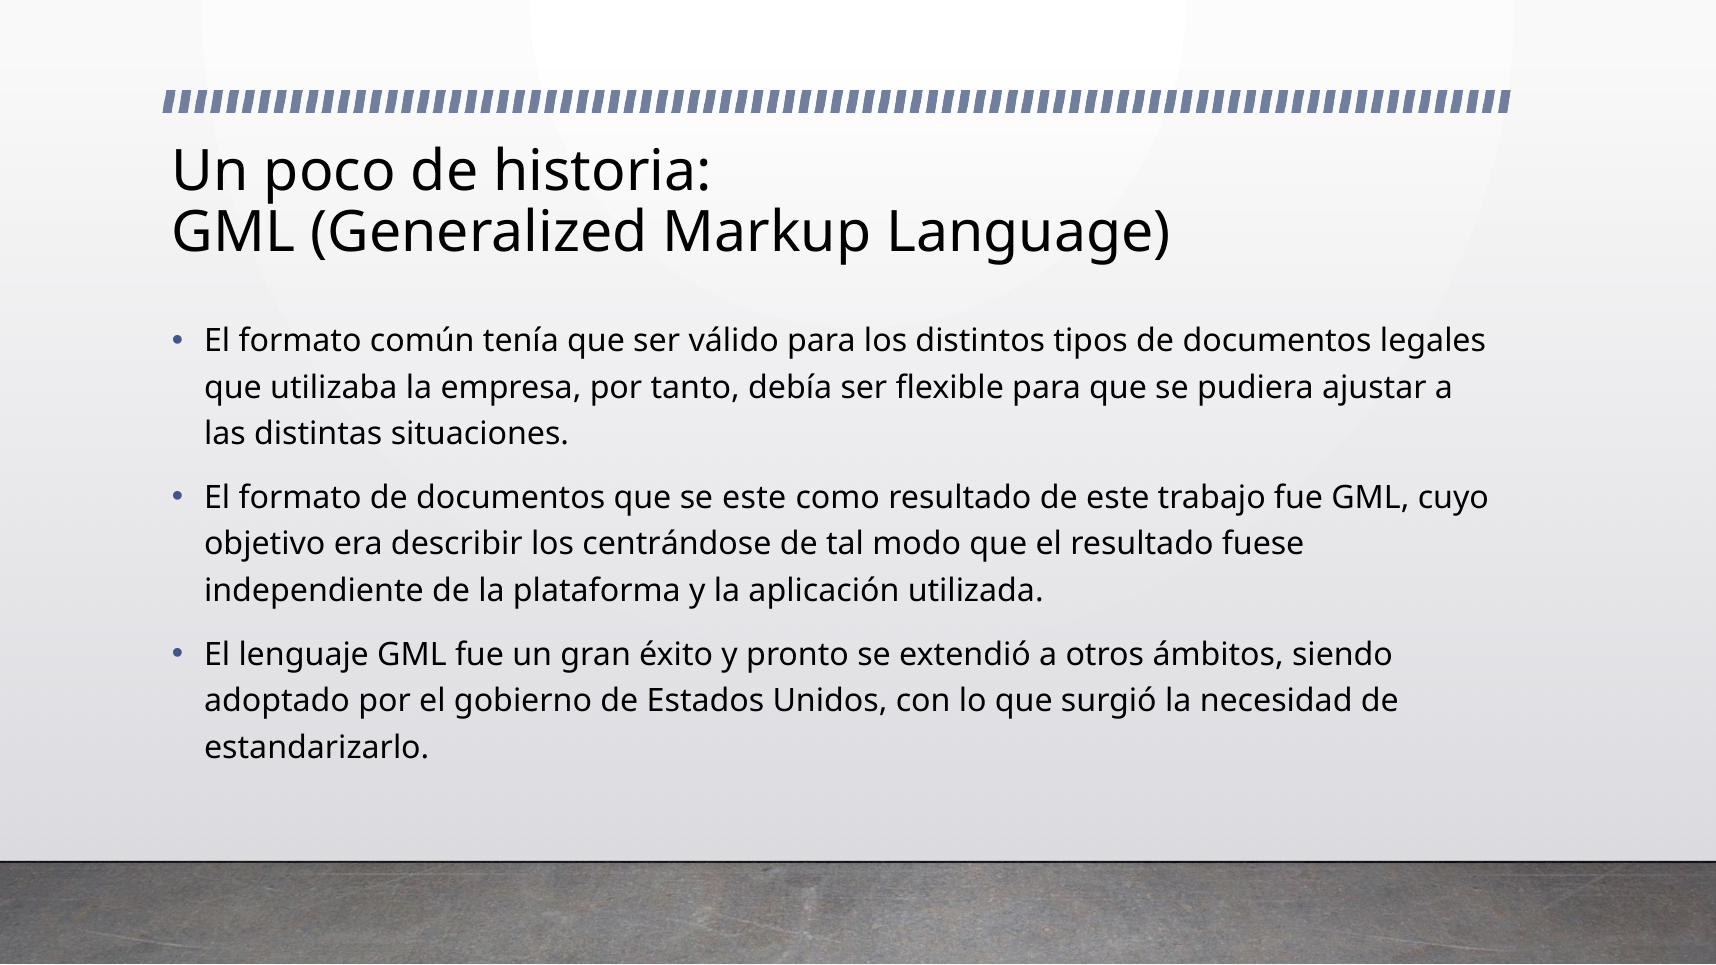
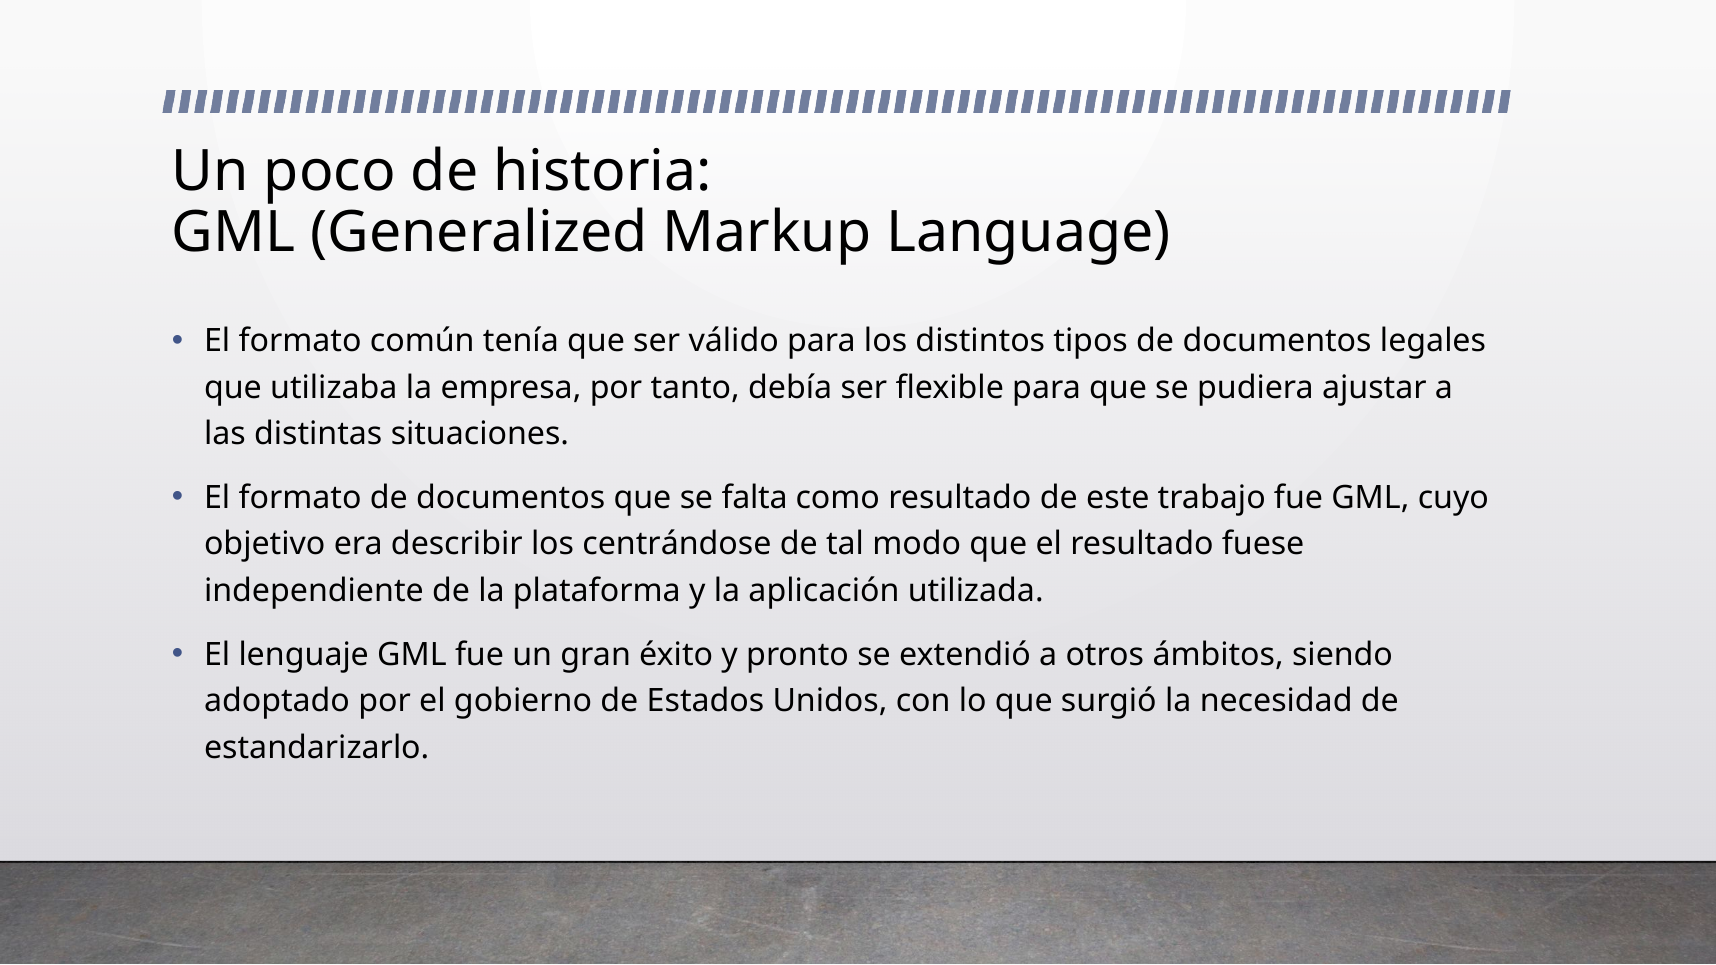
se este: este -> falta (755, 498)
